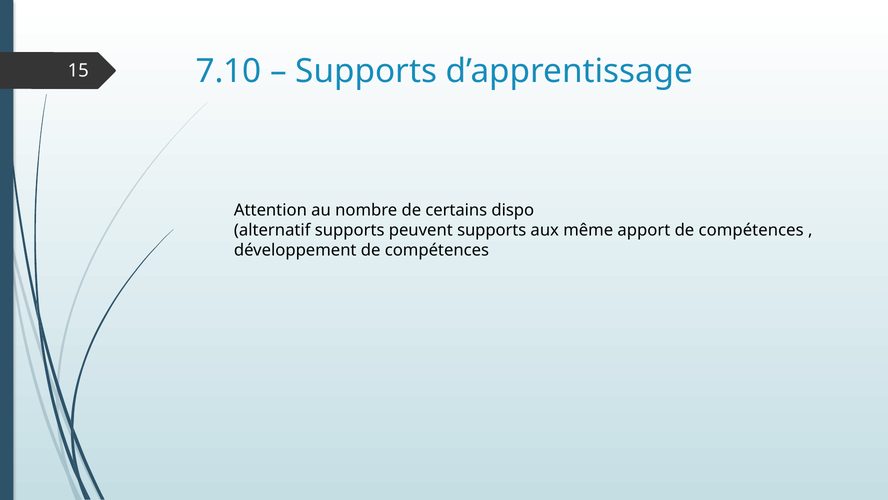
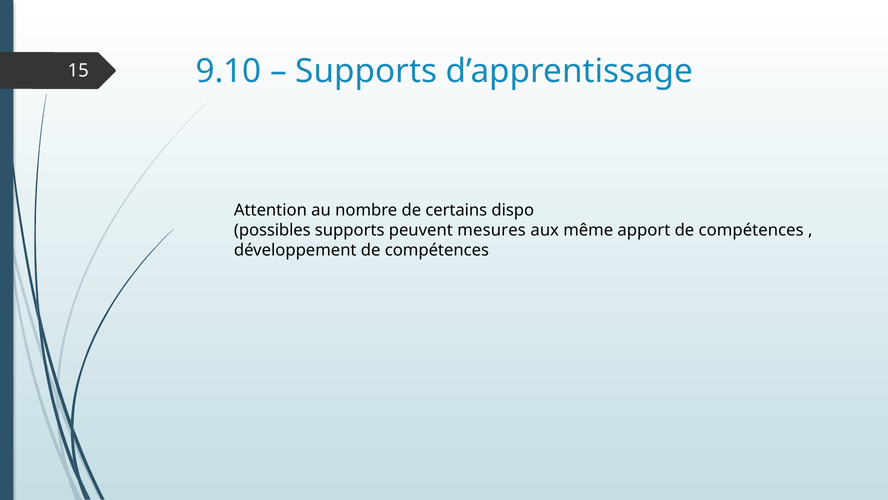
7.10: 7.10 -> 9.10 (229, 71)
alternatif: alternatif -> possibles (272, 230)
peuvent supports: supports -> mesures (492, 230)
